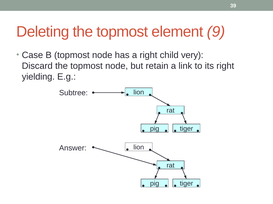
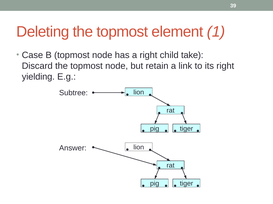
9: 9 -> 1 (216, 32)
very: very -> take (192, 55)
